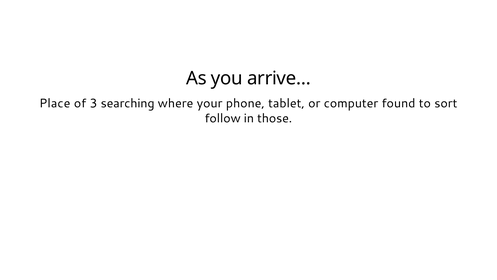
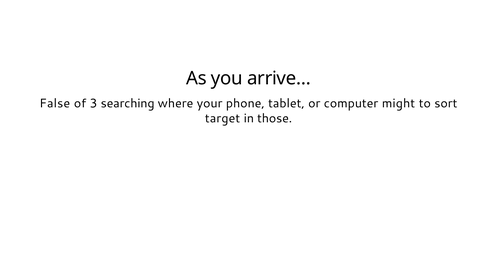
Place: Place -> False (55, 103)
found: found -> might (398, 103)
follow: follow -> target (223, 118)
